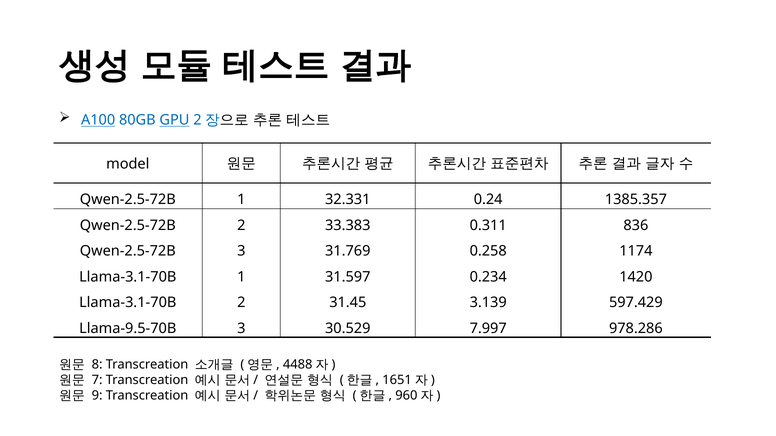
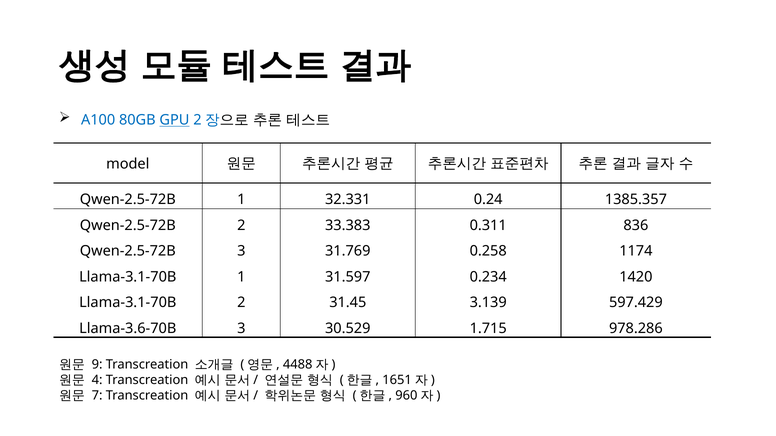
A100 underline: present -> none (98, 120)
Llama-9.5-70B: Llama-9.5-70B -> Llama-3.6-70B (128, 329)
7.997: 7.997 -> 1.715 (488, 329)
8: 8 -> 9 (97, 365)
7: 7 -> 4 (97, 380)
9: 9 -> 7 (97, 396)
